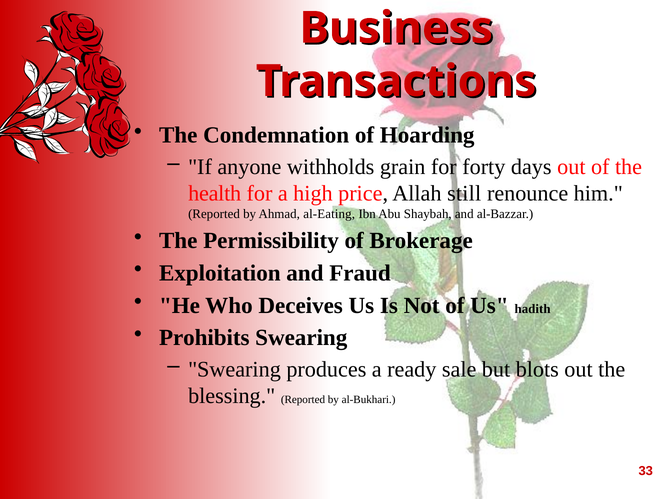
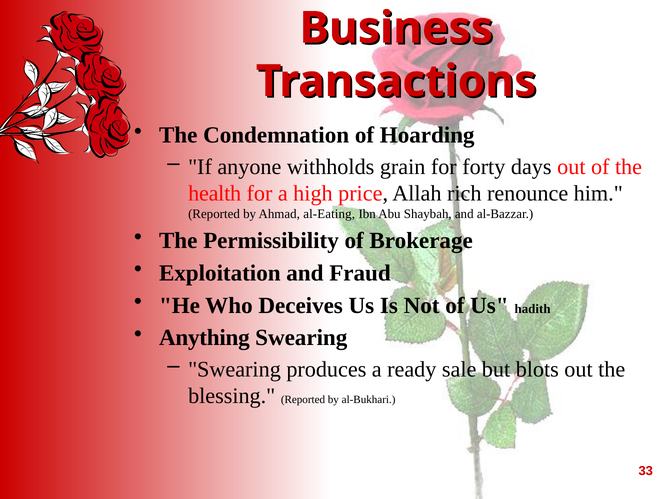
still: still -> rich (464, 193)
Prohibits: Prohibits -> Anything (204, 338)
